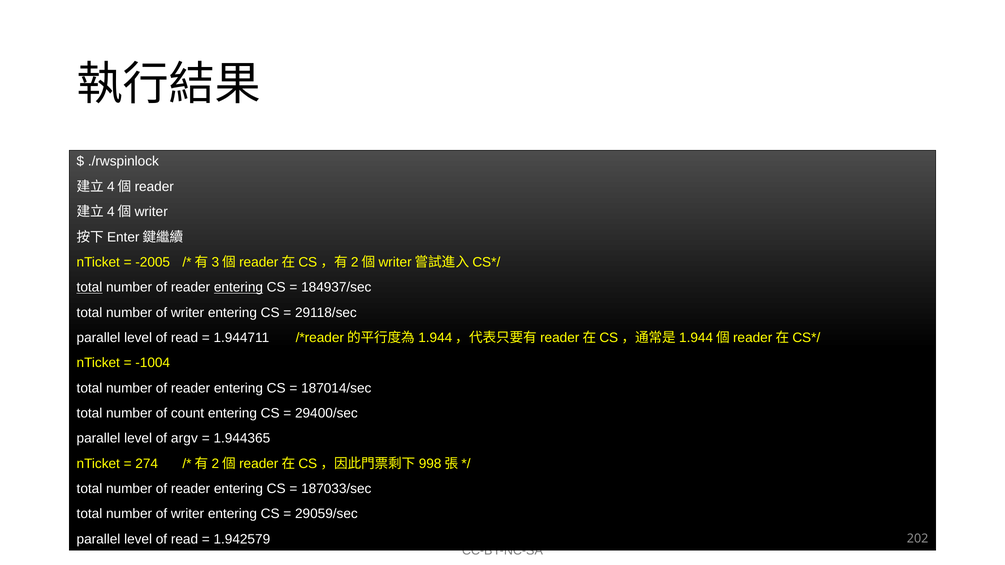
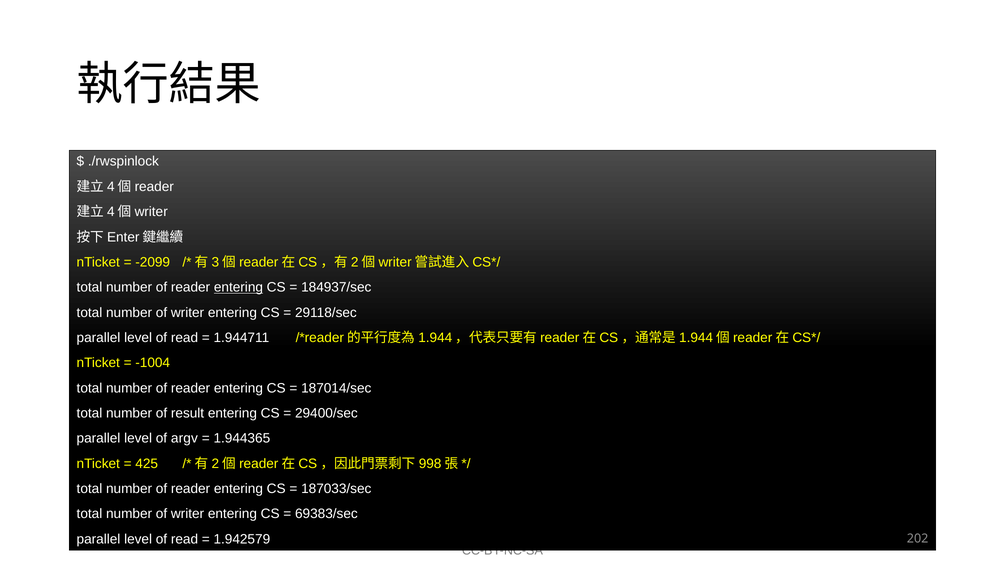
-2005: -2005 -> -2099 (153, 262)
total underline: present -> none (89, 288)
count: count -> result (188, 414)
274: 274 -> 425 (147, 464)
29059/sec: 29059/sec -> 69383/sec (326, 514)
